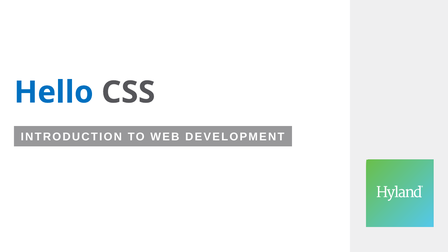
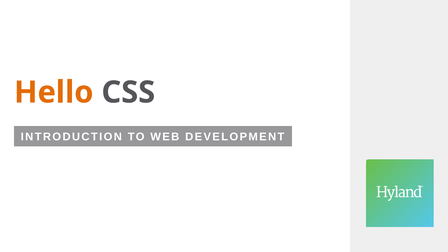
Hello colour: blue -> orange (54, 92)
